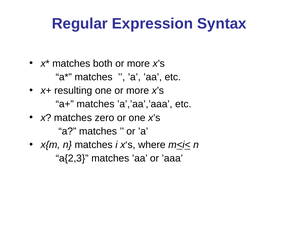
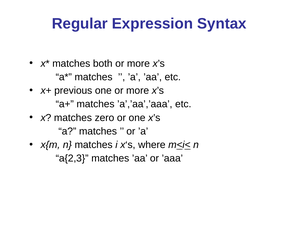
resulting: resulting -> previous (73, 91)
